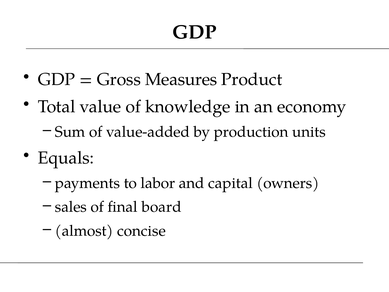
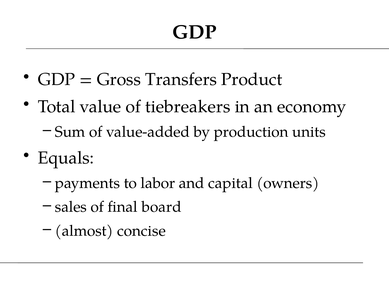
Measures: Measures -> Transfers (181, 79)
knowledge: knowledge -> tiebreakers (188, 107)
